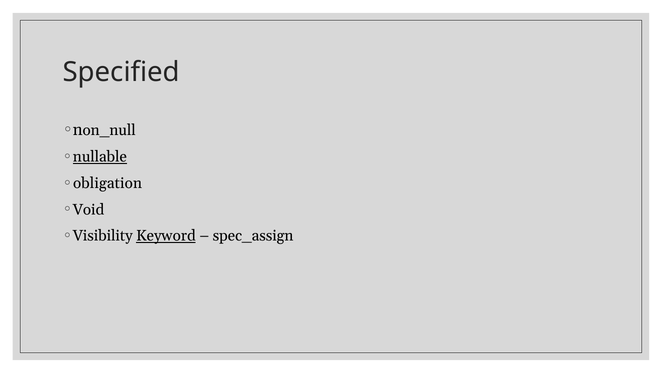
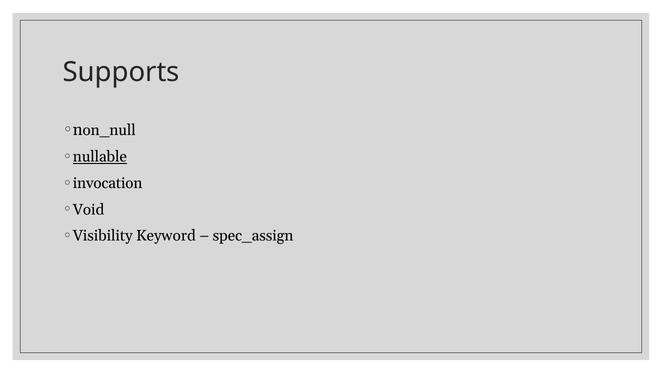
Specified: Specified -> Supports (121, 72)
obligation: obligation -> invocation (108, 183)
Keyword underline: present -> none (166, 235)
